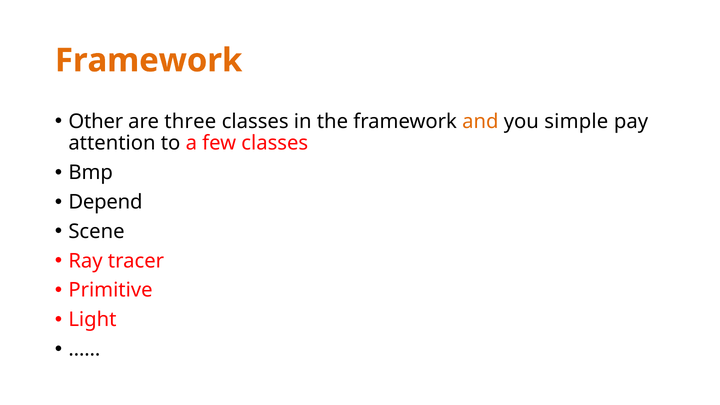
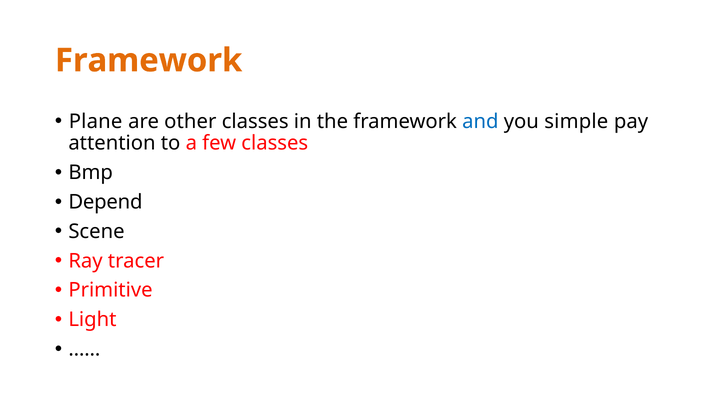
Other: Other -> Plane (96, 121)
three: three -> other (190, 121)
and colour: orange -> blue (480, 121)
